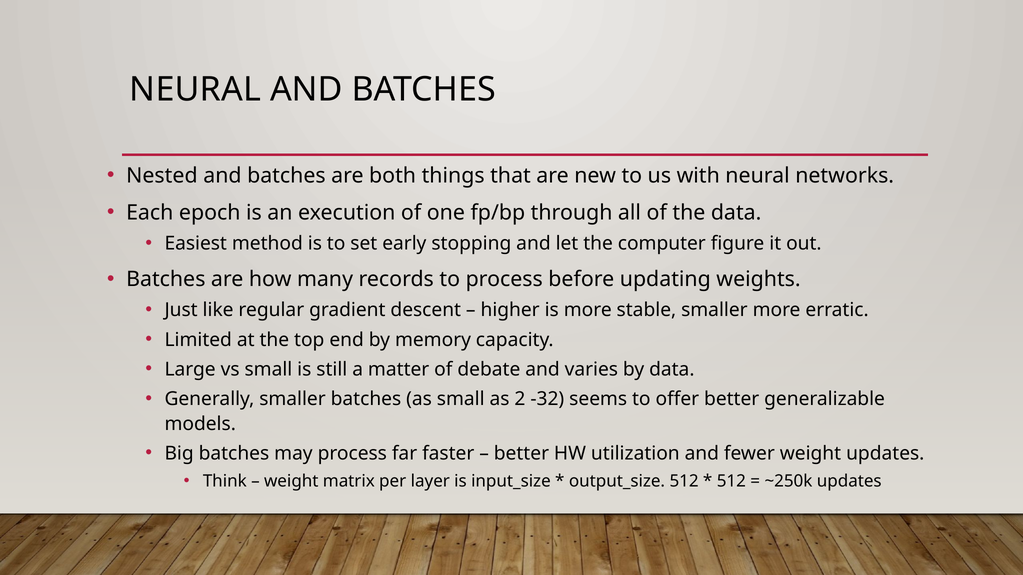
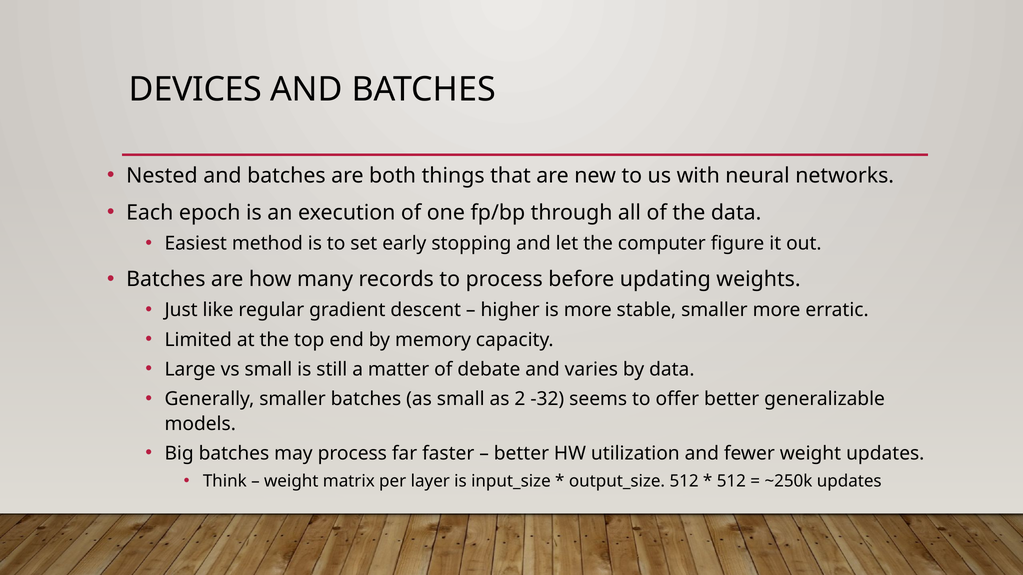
NEURAL: NEURAL -> DEVICES (196, 90)
